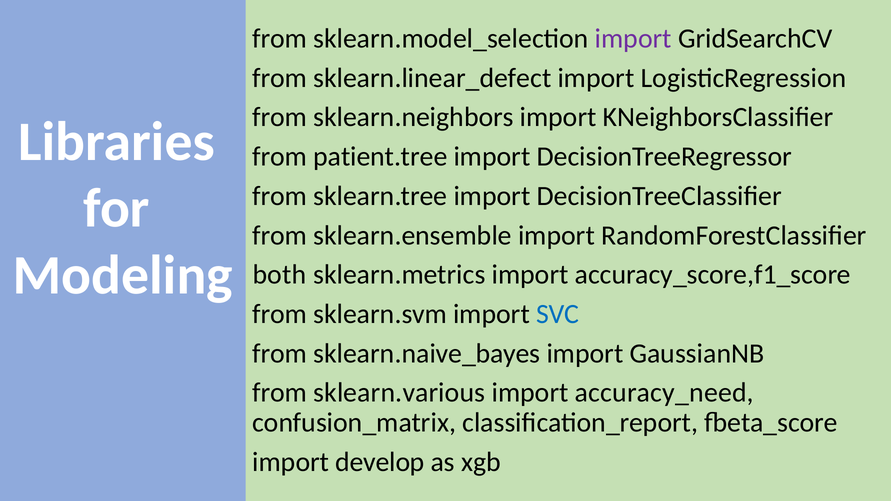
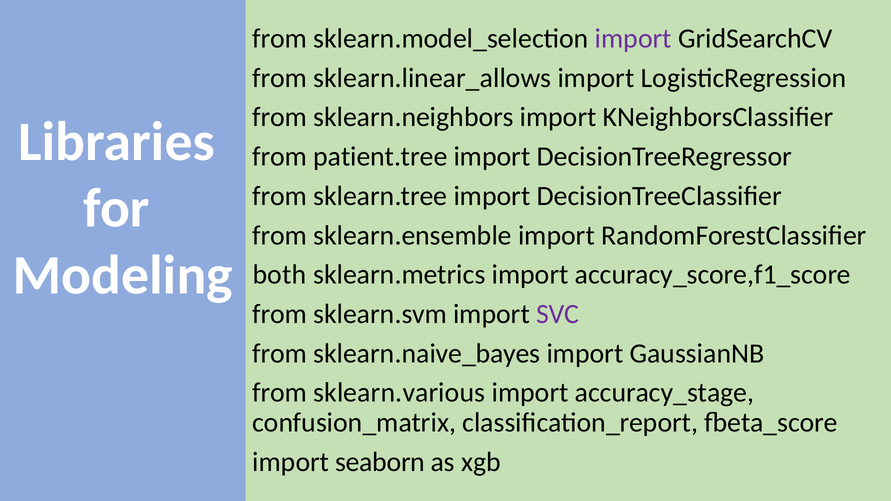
sklearn.linear_defect: sklearn.linear_defect -> sklearn.linear_allows (432, 78)
SVC colour: blue -> purple (558, 314)
accuracy_need: accuracy_need -> accuracy_stage (664, 393)
develop: develop -> seaborn (380, 462)
